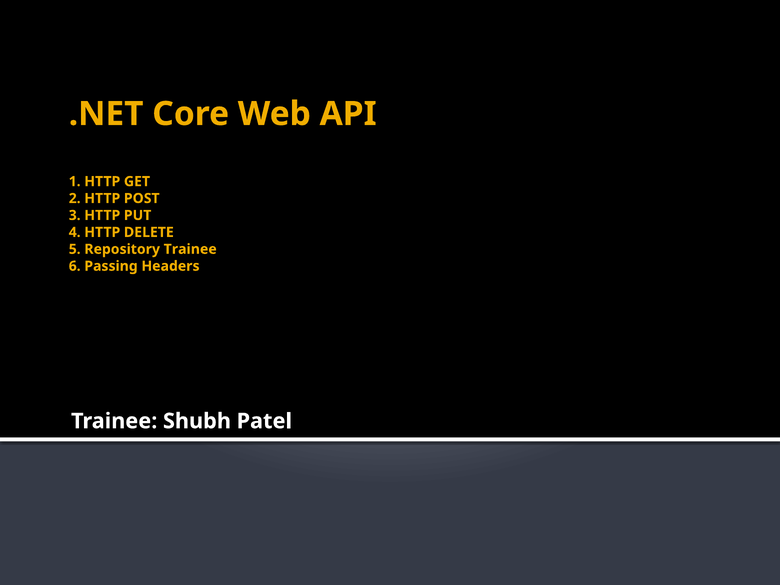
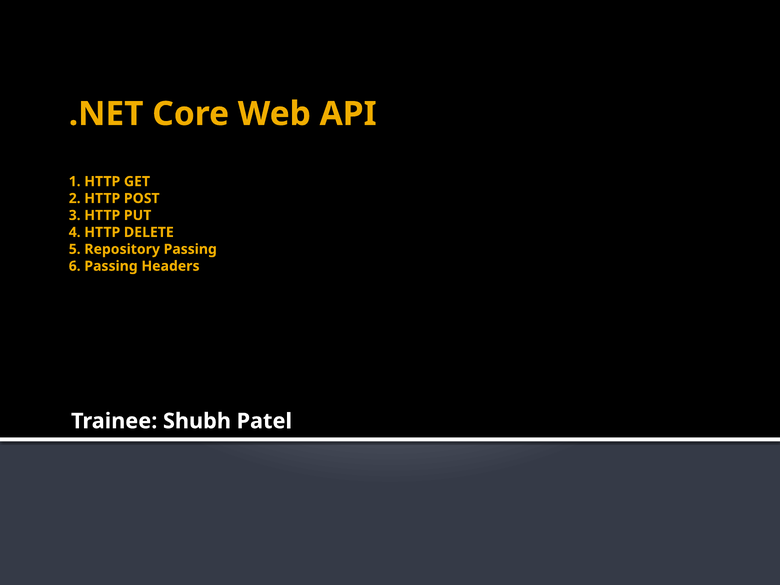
Repository Trainee: Trainee -> Passing (190, 249)
